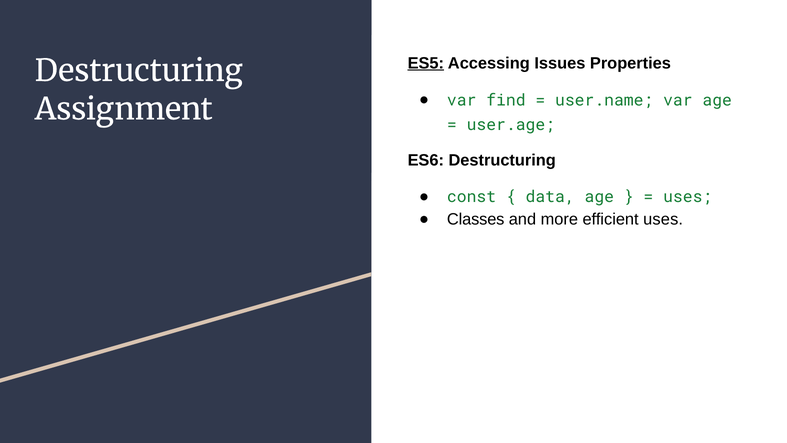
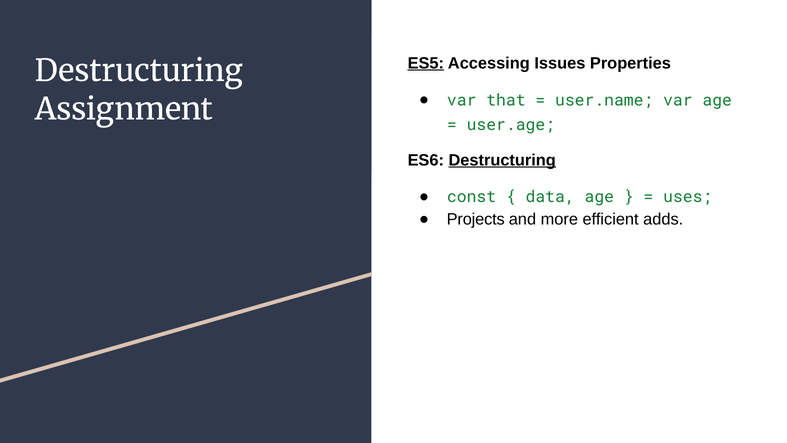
find: find -> that (506, 100)
Destructuring underline: none -> present (502, 160)
Classes: Classes -> Projects (476, 219)
efficient uses: uses -> adds (663, 219)
